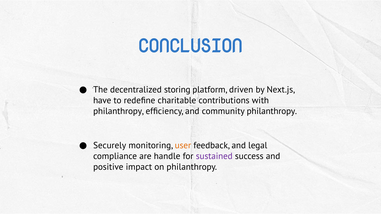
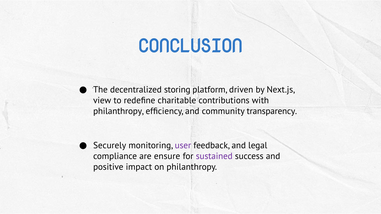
have: have -> view (102, 101)
community philanthropy: philanthropy -> transparency (272, 111)
user colour: orange -> purple (183, 146)
handle: handle -> ensure (167, 156)
